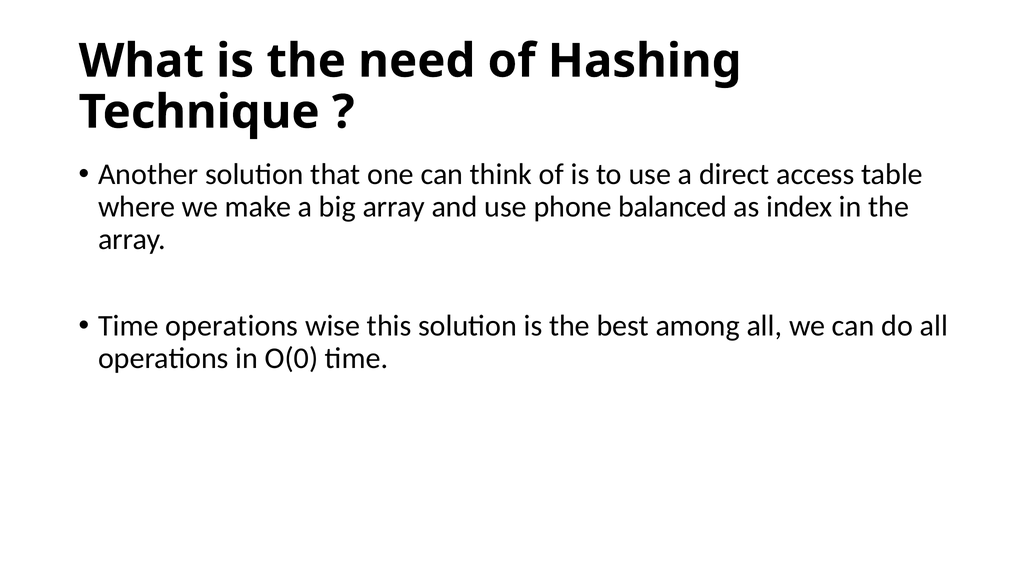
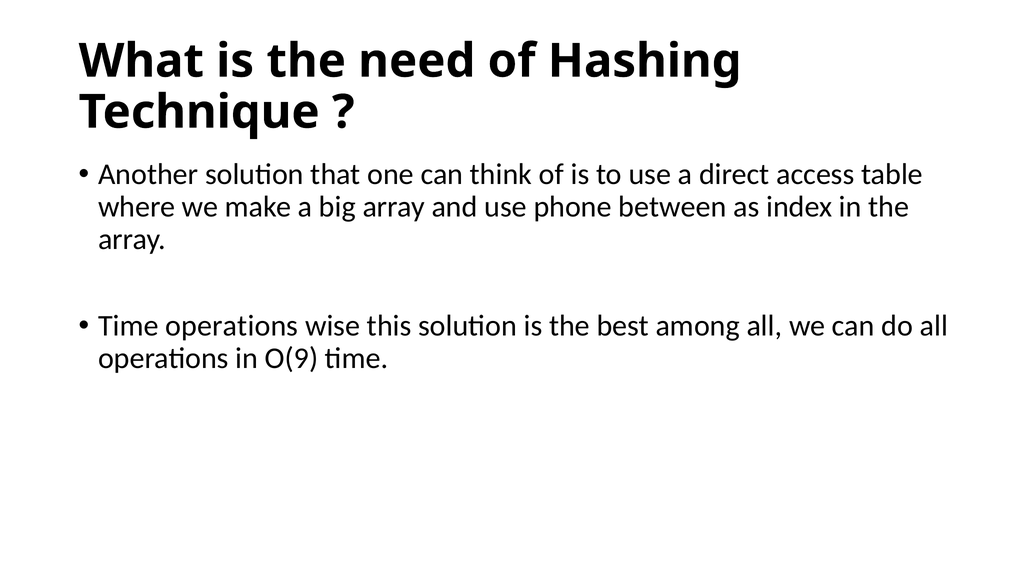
balanced: balanced -> between (672, 207)
O(0: O(0 -> O(9 (292, 359)
